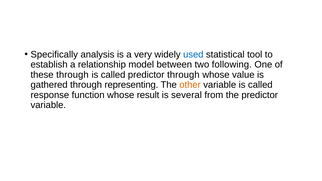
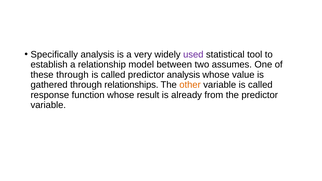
used colour: blue -> purple (193, 54)
following: following -> assumes (232, 65)
predictor through: through -> analysis (183, 75)
representing: representing -> relationships (131, 85)
several: several -> already (187, 95)
